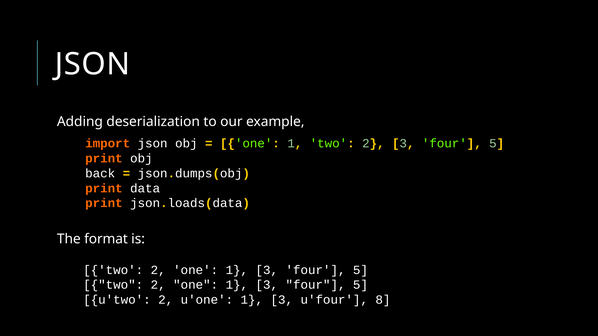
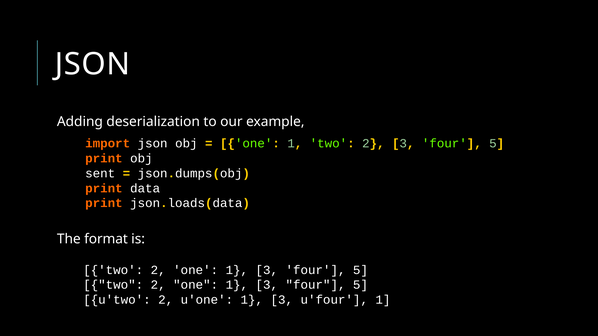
back: back -> sent (100, 174)
u'four 8: 8 -> 1 (383, 300)
